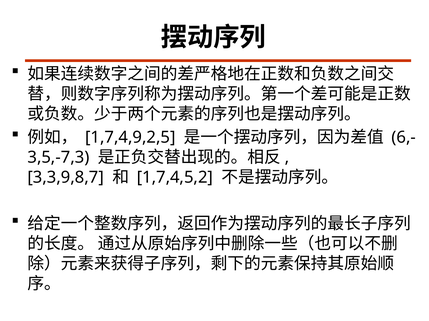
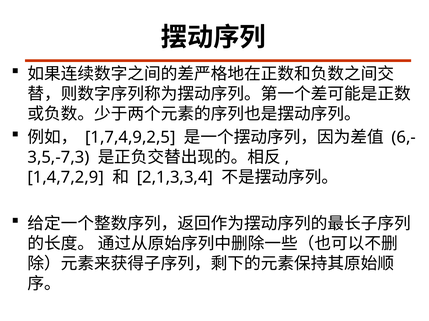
3,3,9,8,7: 3,3,9,8,7 -> 1,4,7,2,9 (66, 178)
1,7,4,5,2: 1,7,4,5,2 -> 2,1,3,3,4 (175, 178)
